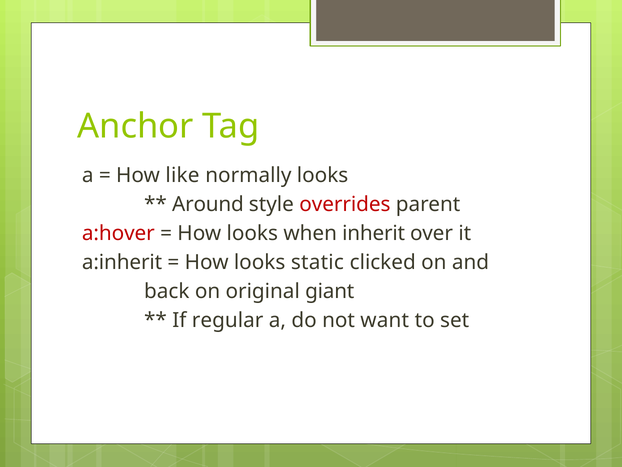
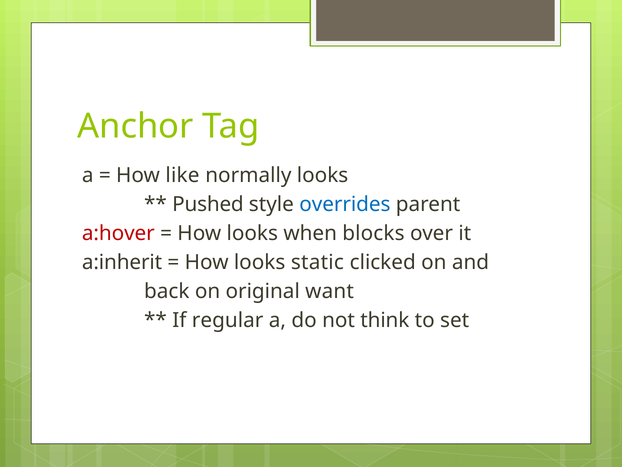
Around: Around -> Pushed (208, 204)
overrides colour: red -> blue (345, 204)
inherit: inherit -> blocks (373, 233)
giant: giant -> want (330, 291)
want: want -> think (385, 320)
